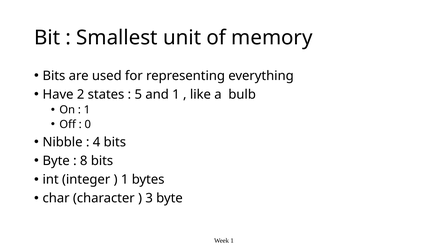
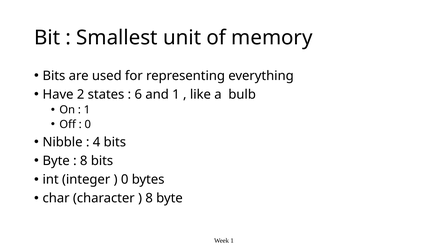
5: 5 -> 6 (138, 94)
1: 1 -> 0 (125, 180)
3: 3 -> 8 (149, 198)
